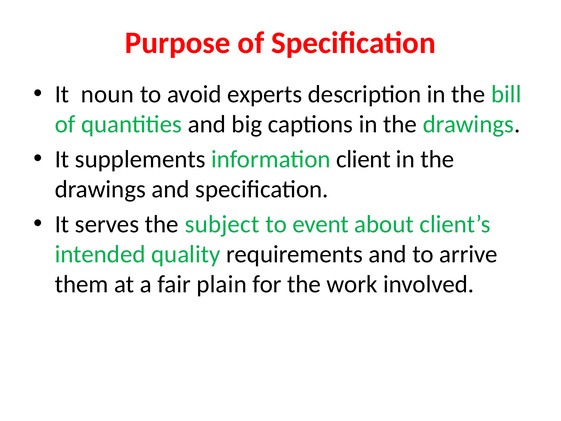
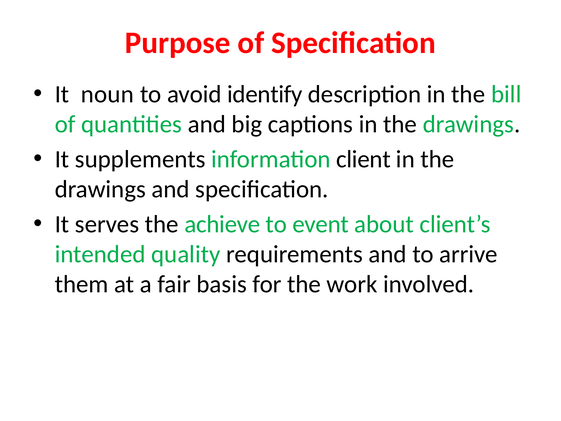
experts: experts -> identify (265, 94)
subject: subject -> achieve (222, 224)
plain: plain -> basis (222, 284)
